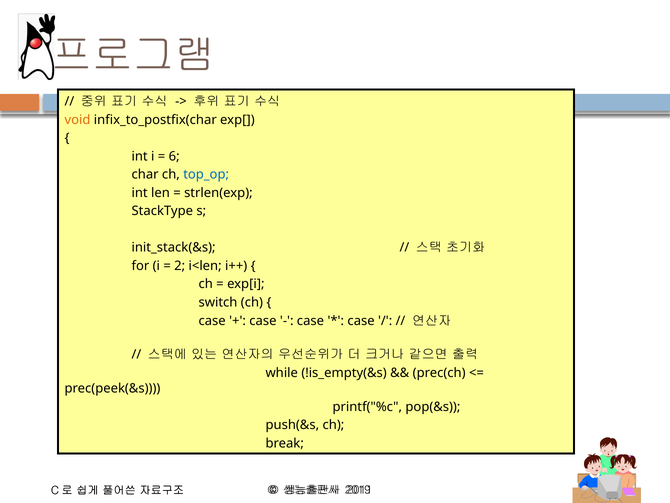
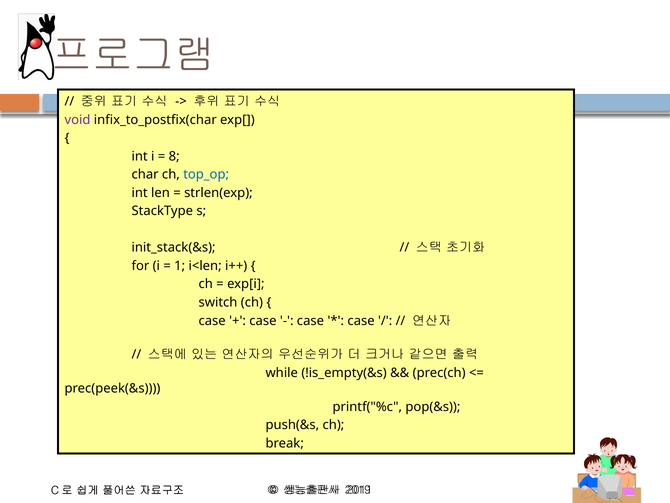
void colour: orange -> purple (78, 120)
6: 6 -> 8 (174, 156)
2: 2 -> 1 (180, 266)
